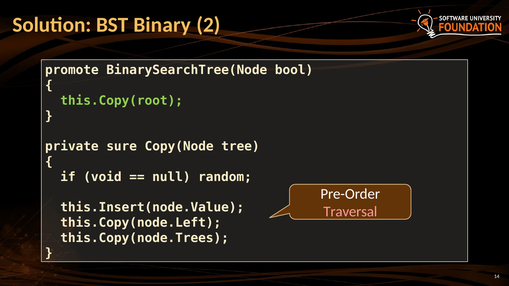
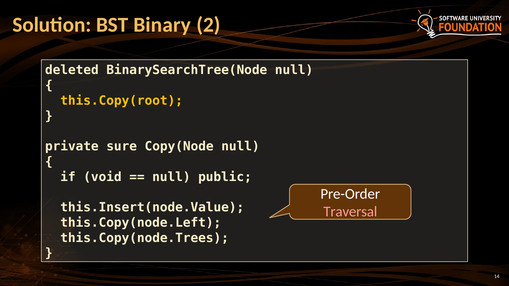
promote: promote -> deleted (72, 70)
BinarySearchTree(Node bool: bool -> null (294, 70)
this.Copy(root colour: light green -> yellow (122, 101)
Copy(Node tree: tree -> null (240, 147)
random: random -> public (225, 177)
